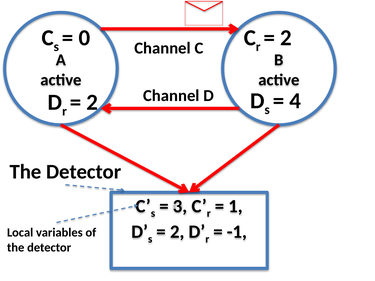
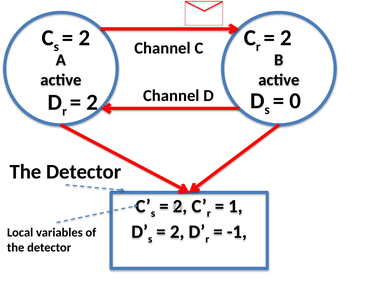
0: 0 -> 2 (84, 38)
4: 4 -> 0 (295, 101)
3: 3 -> 2 (180, 206)
